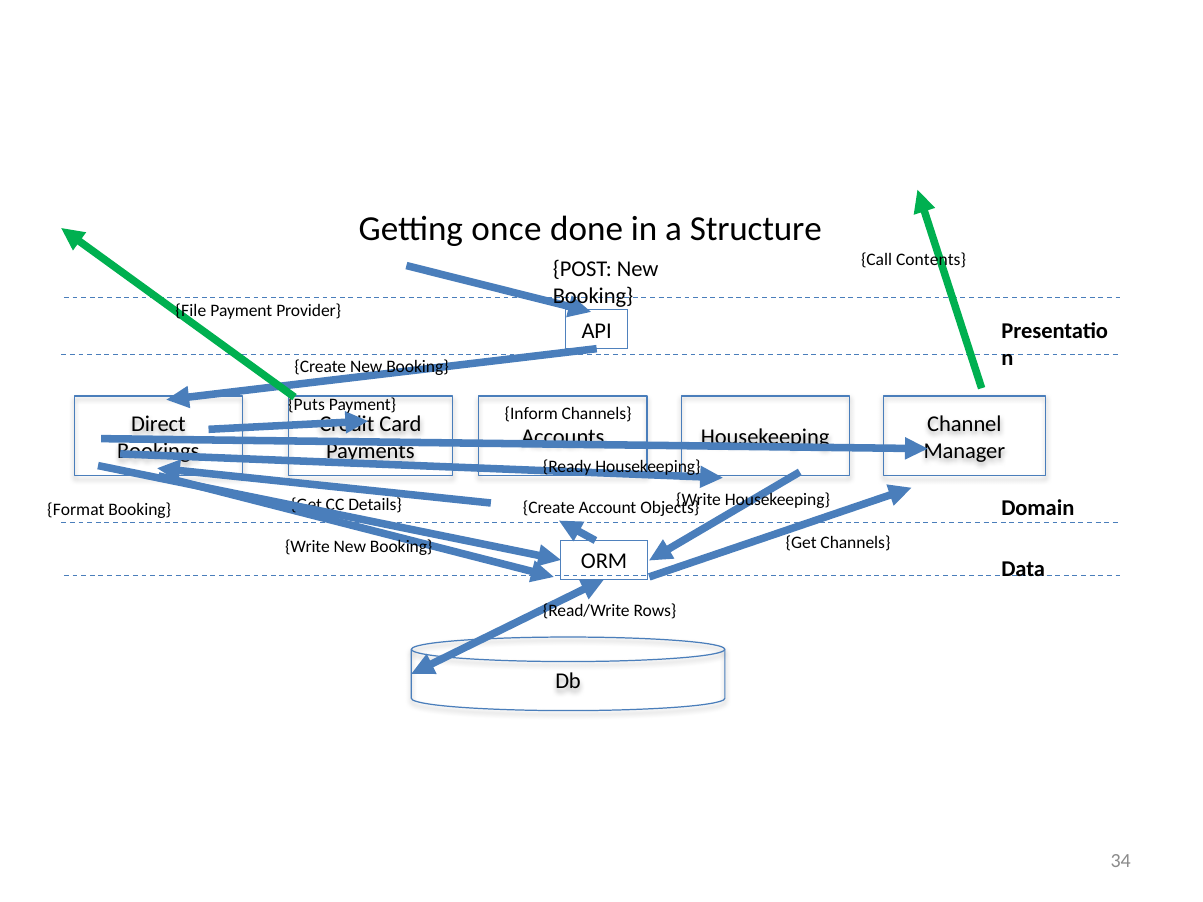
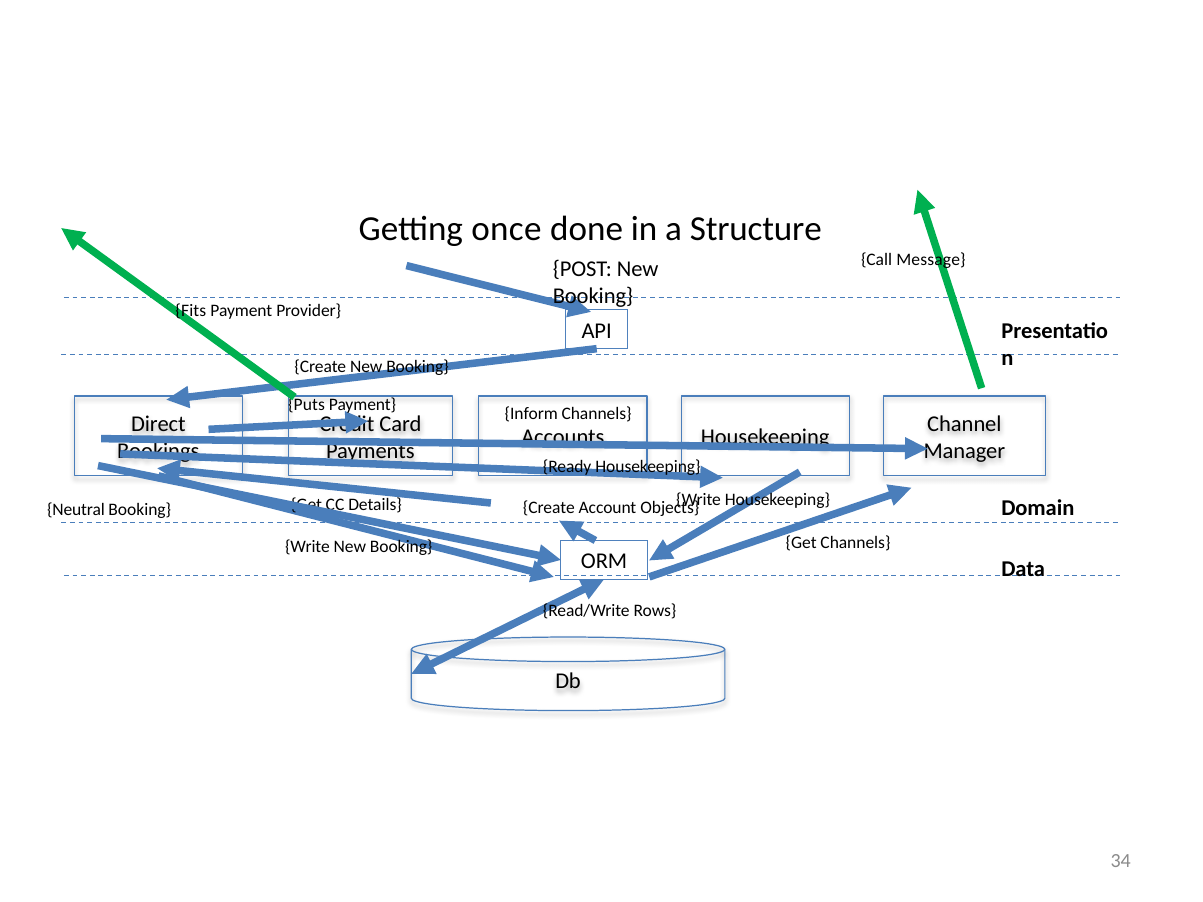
Contents: Contents -> Message (931, 259)
File: File -> Fits (191, 311)
Format: Format -> Neutral (76, 510)
